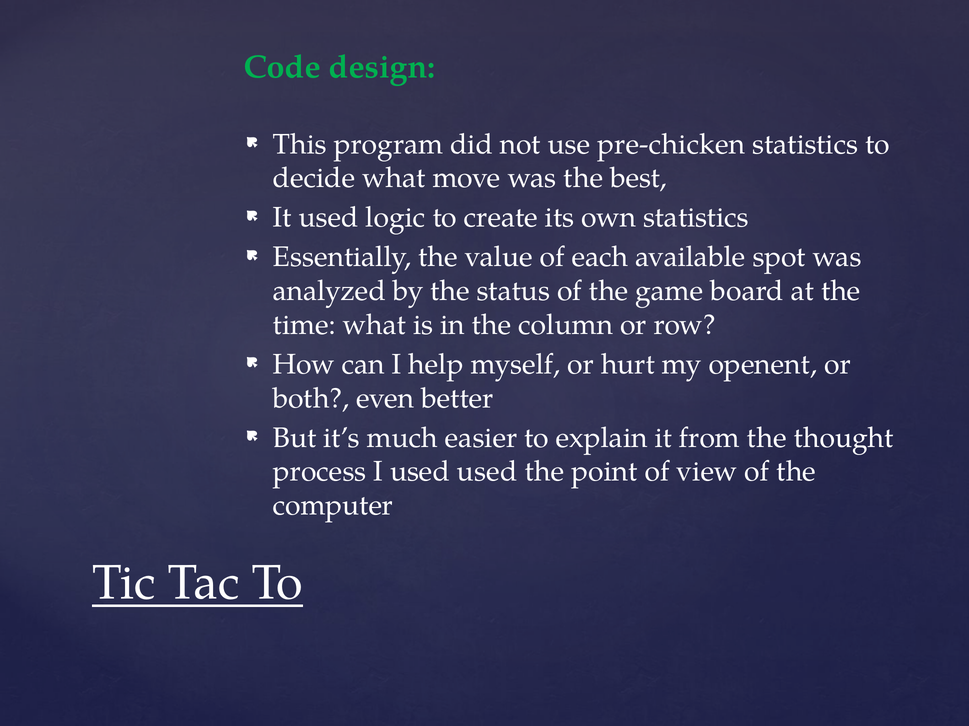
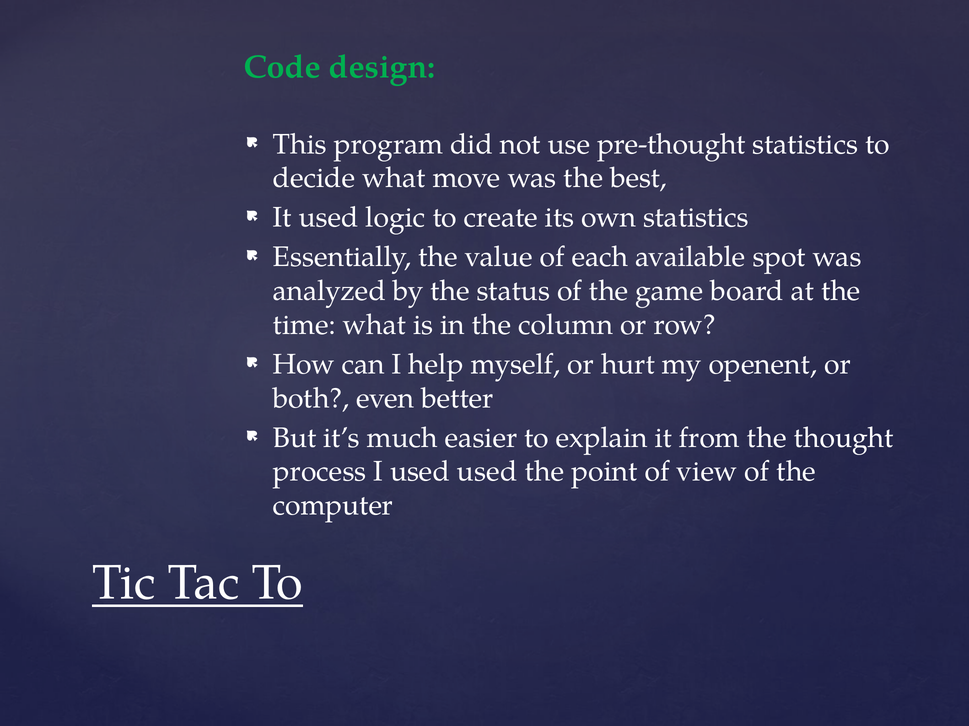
pre-chicken: pre-chicken -> pre-thought (671, 144)
